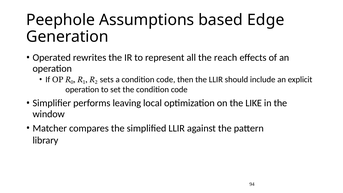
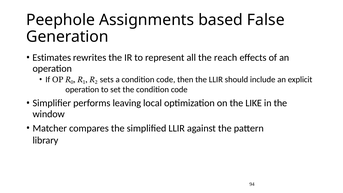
Assumptions: Assumptions -> Assignments (147, 20)
Edge: Edge -> False (266, 20)
Operated: Operated -> Estimates (52, 58)
